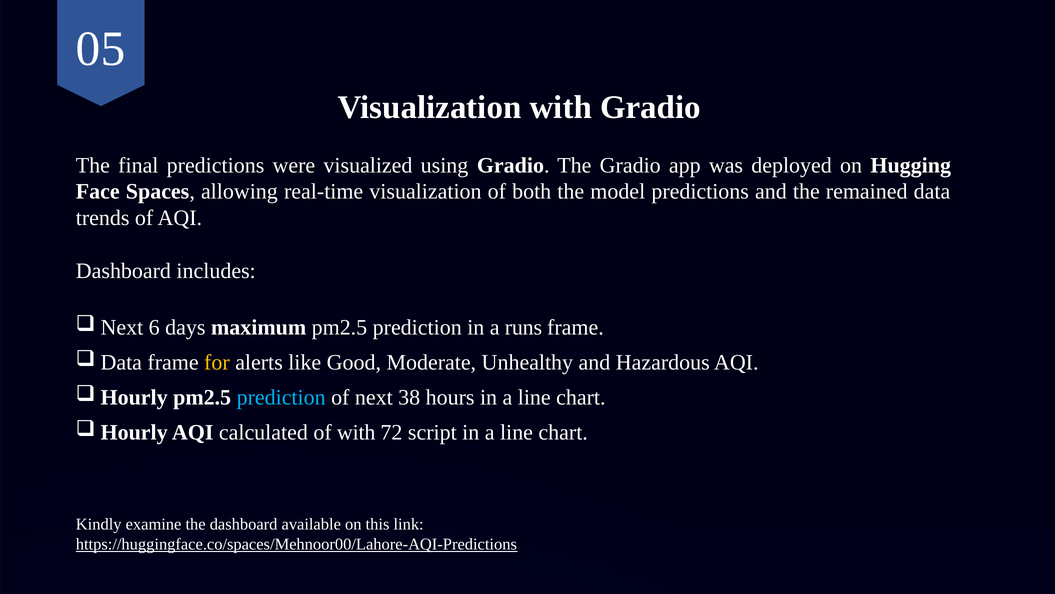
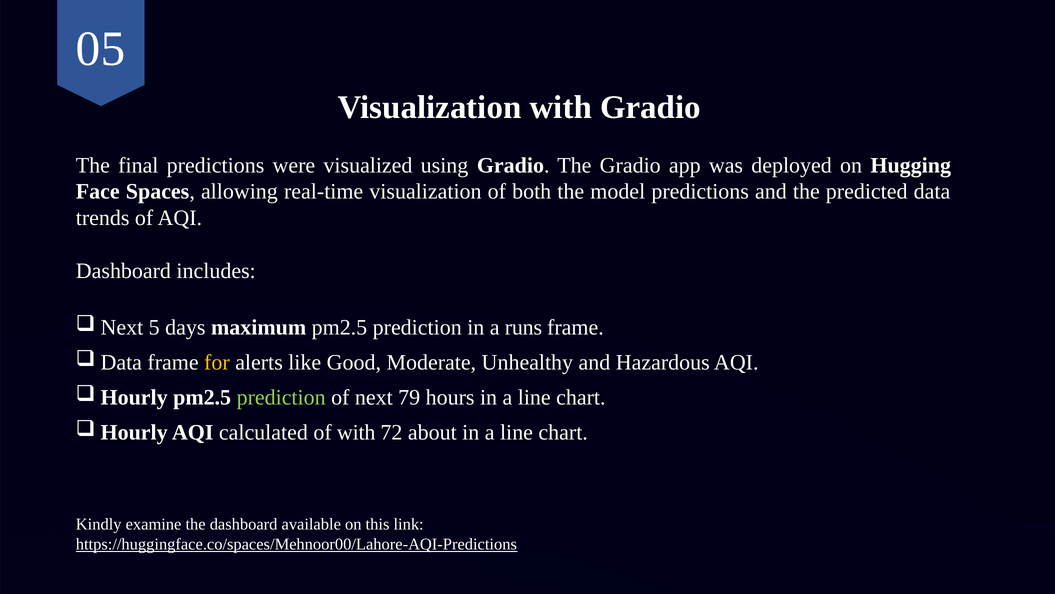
remained: remained -> predicted (867, 192)
6: 6 -> 5 (154, 327)
prediction colour: light blue -> light green (281, 397)
38: 38 -> 79 (409, 397)
script: script -> about (432, 432)
